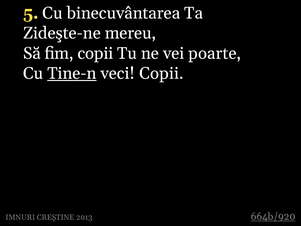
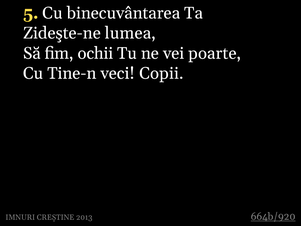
mereu: mereu -> lumea (130, 33)
fim copii: copii -> ochii (96, 53)
Tine-n underline: present -> none (72, 73)
